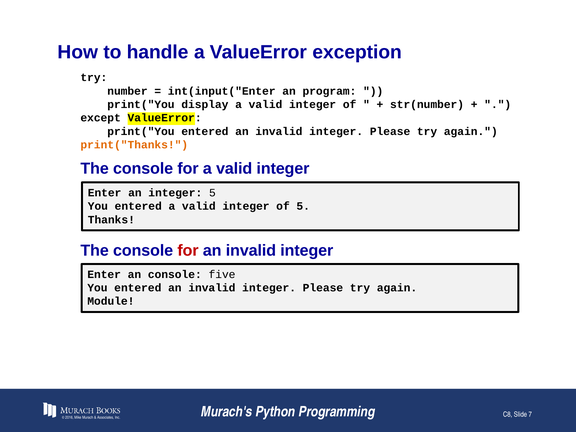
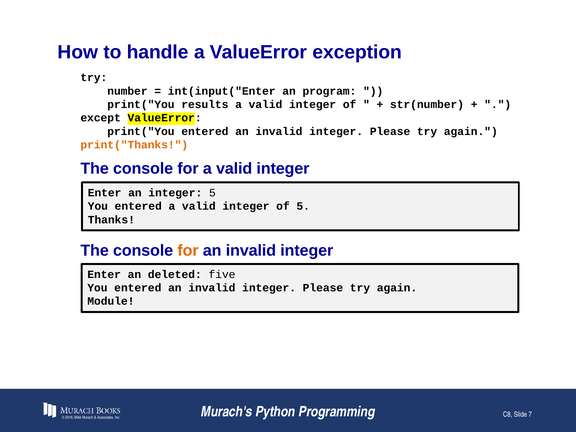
display: display -> results (205, 104)
for colour: red -> orange (188, 251)
an console: console -> deleted (175, 274)
